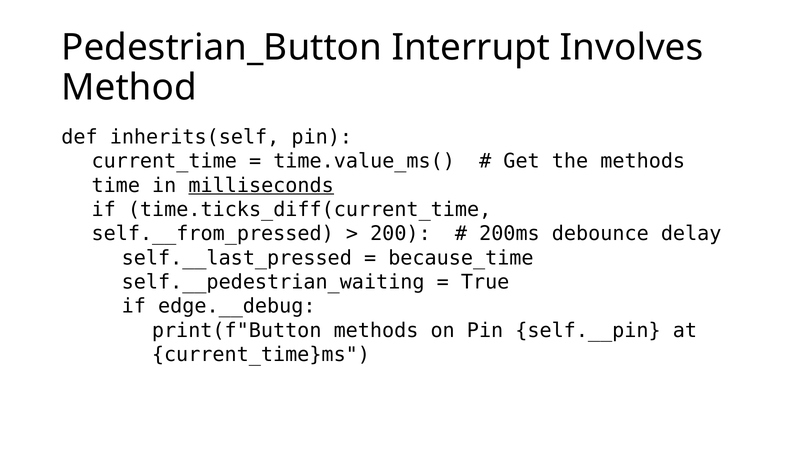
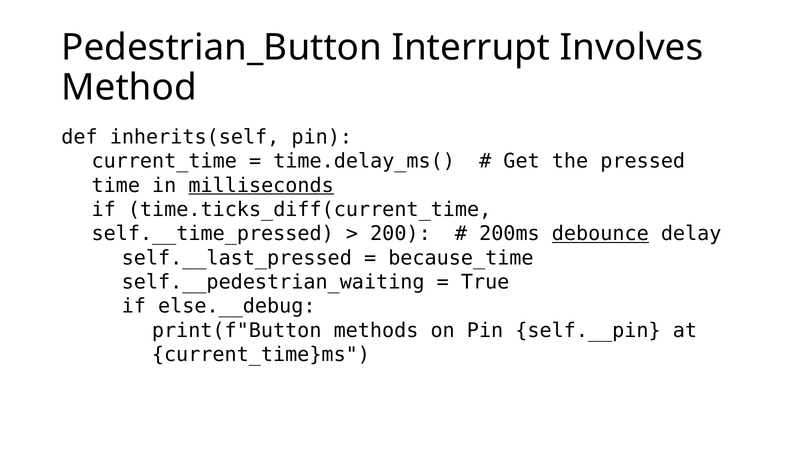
time.value_ms(: time.value_ms( -> time.delay_ms( (364, 161)
the methods: methods -> pressed (643, 161)
self.__from_pressed: self.__from_pressed -> self.__time_pressed (213, 234)
debounce underline: none -> present (600, 234)
edge.__debug: edge.__debug -> else.__debug (237, 306)
